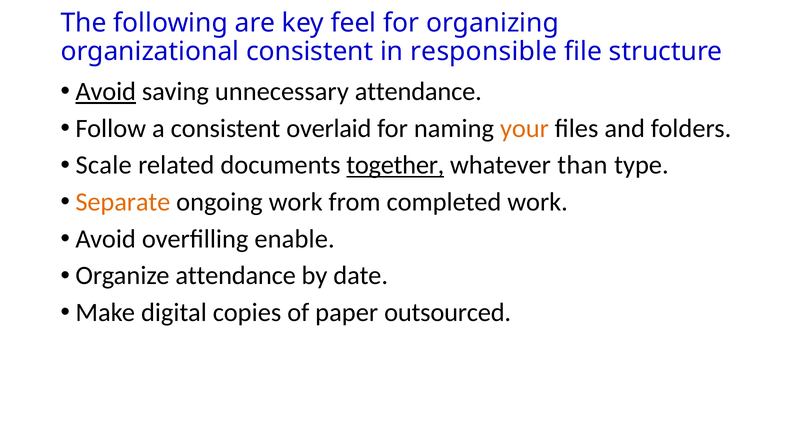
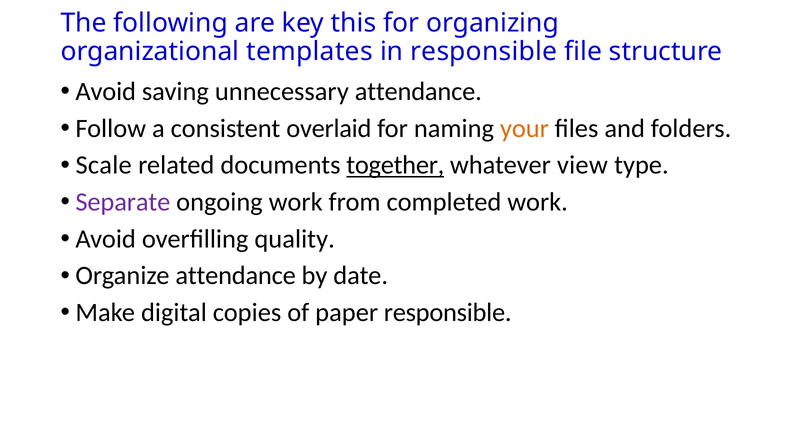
feel: feel -> this (354, 23)
organizational consistent: consistent -> templates (310, 51)
Avoid underline: present -> none (106, 92)
than: than -> view (582, 166)
Separate colour: orange -> purple (123, 202)
enable: enable -> quality (295, 239)
paper outsourced: outsourced -> responsible (448, 313)
